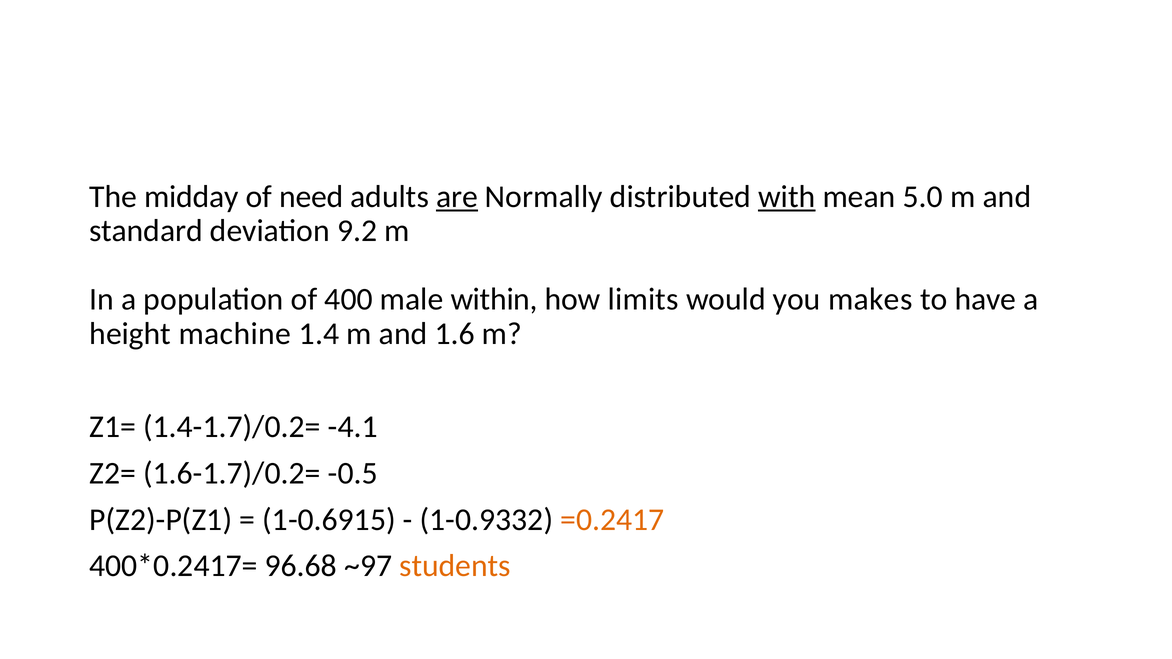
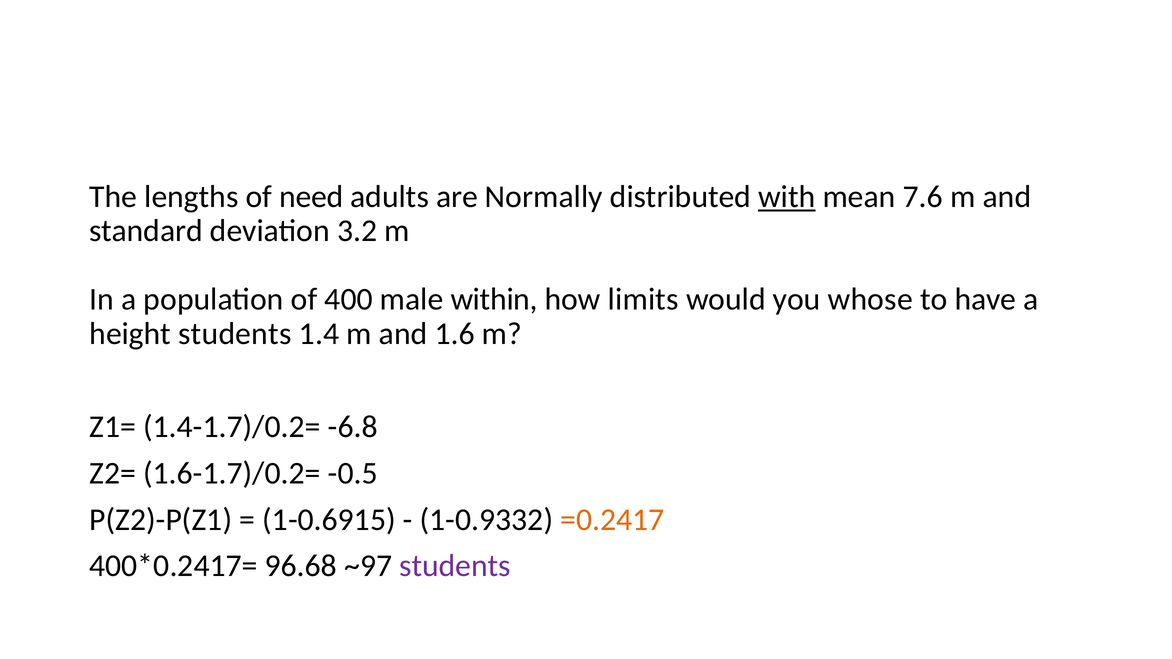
midday: midday -> lengths (191, 197)
are underline: present -> none (457, 197)
5.0: 5.0 -> 7.6 (923, 197)
9.2: 9.2 -> 3.2 (357, 231)
makes: makes -> whose (870, 300)
height machine: machine -> students (235, 334)
-4.1: -4.1 -> -6.8 (353, 427)
students colour: orange -> purple (455, 566)
